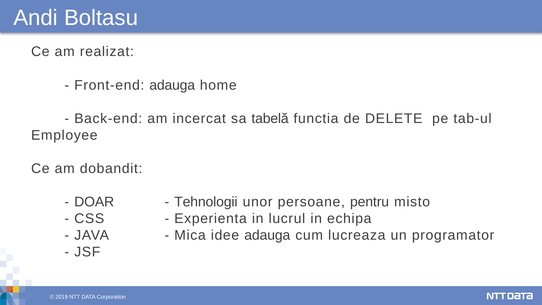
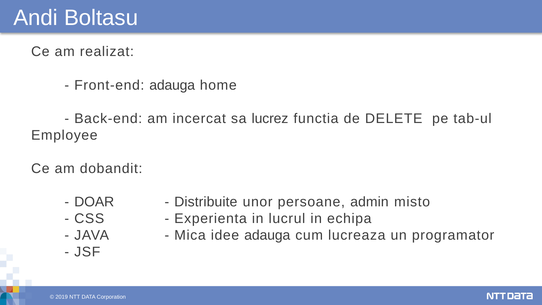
tabelă: tabelă -> lucrez (270, 118)
Tehnologii: Tehnologii -> Distribuite (206, 202)
pentru: pentru -> admin (369, 202)
